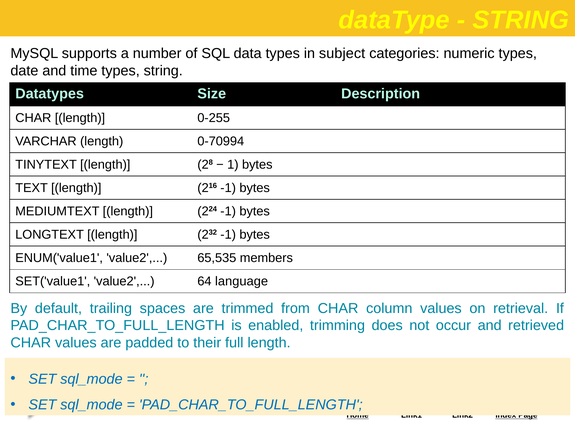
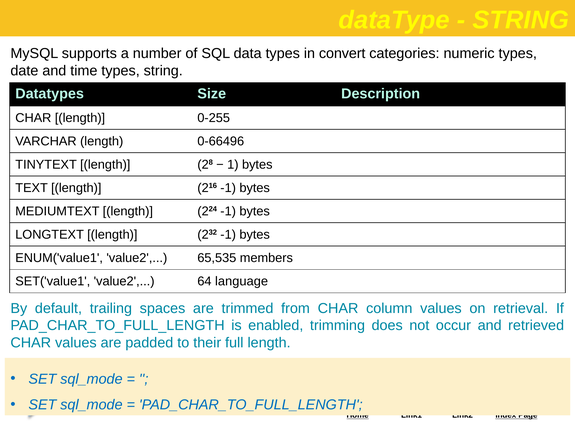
subject: subject -> convert (342, 53)
0-70994: 0-70994 -> 0-66496 (221, 141)
